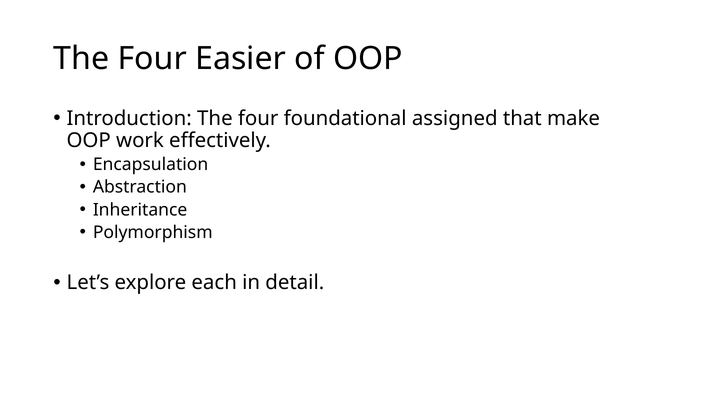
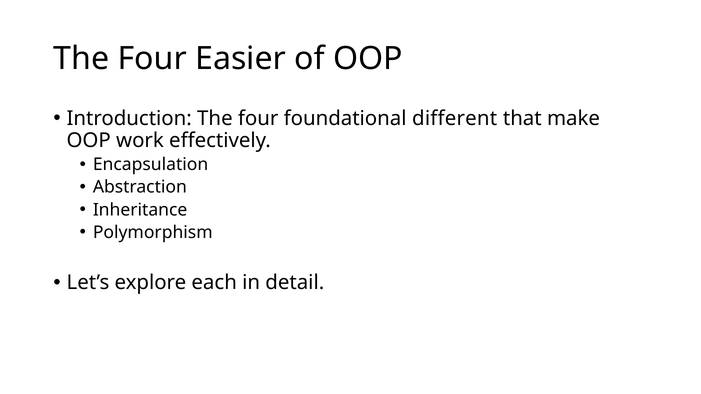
assigned: assigned -> different (455, 119)
